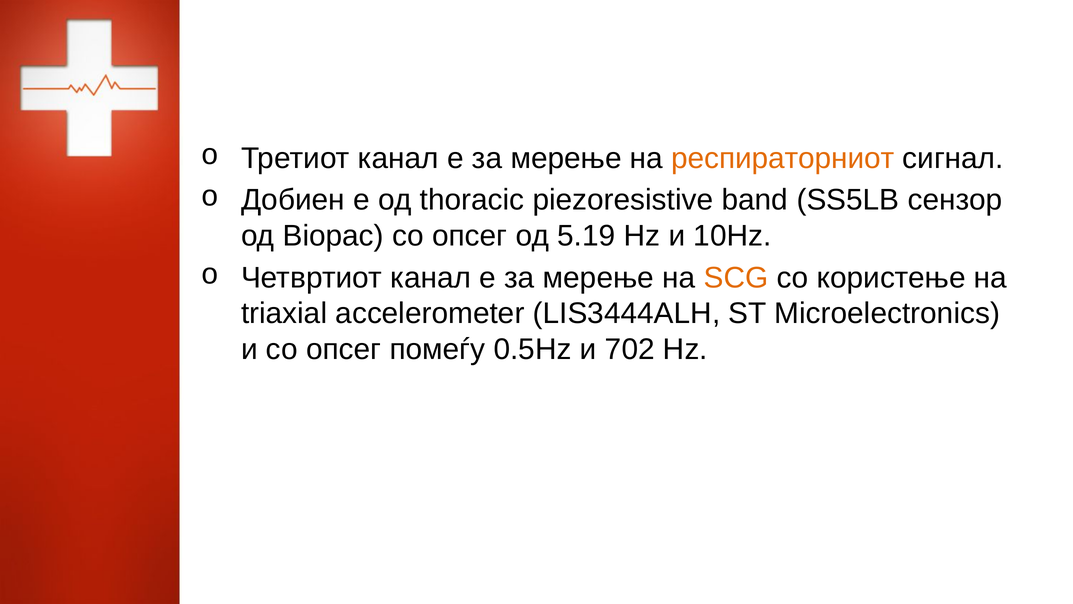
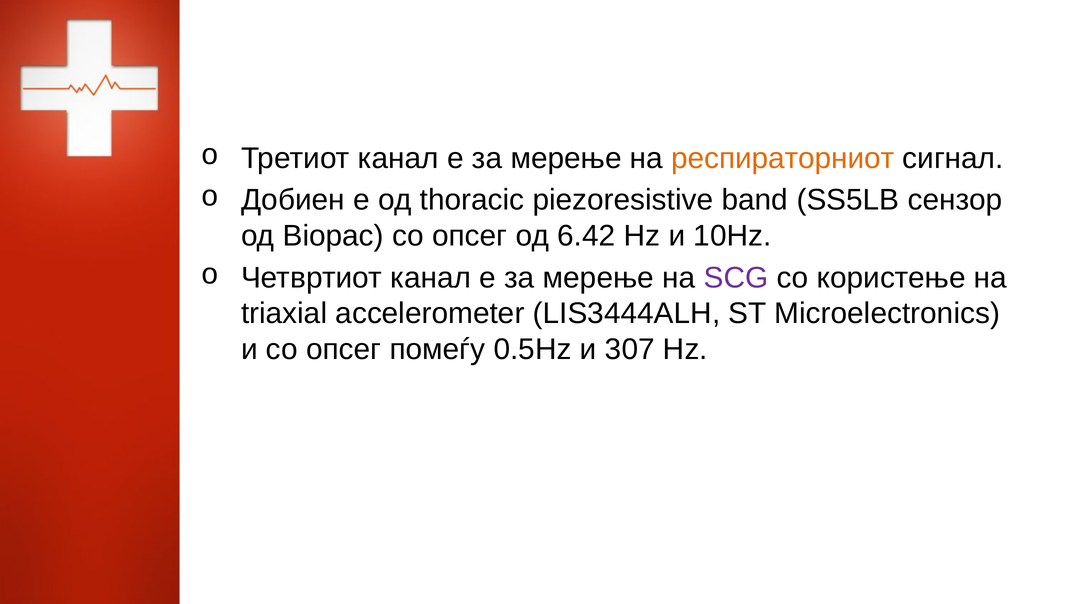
5.19: 5.19 -> 6.42 (586, 236)
SCG colour: orange -> purple (736, 278)
702: 702 -> 307 (630, 349)
